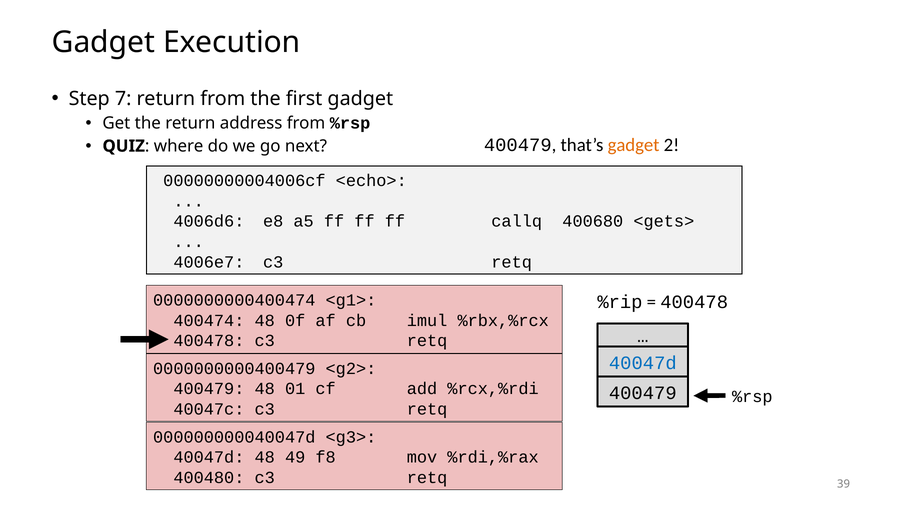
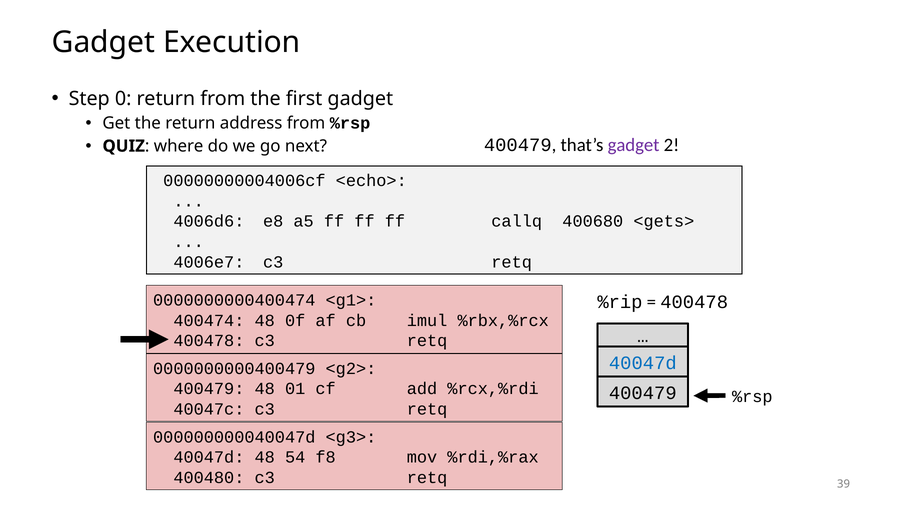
7: 7 -> 0 (123, 98)
gadget colour: orange -> purple (634, 145)
49: 49 -> 54 (295, 457)
